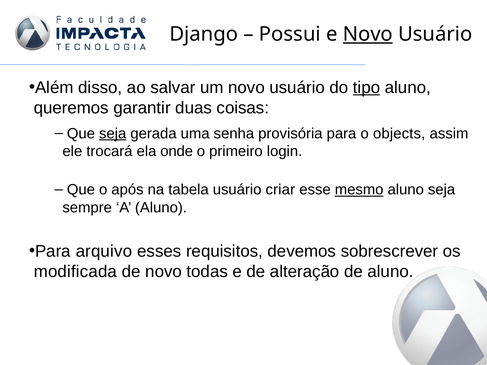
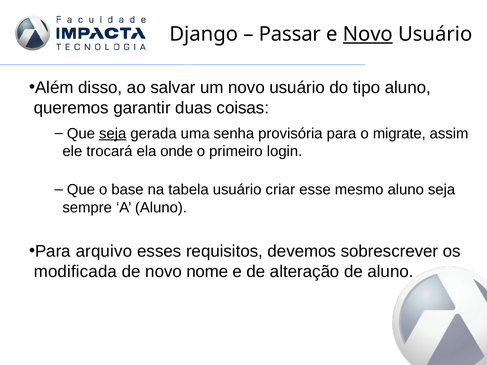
Possui: Possui -> Passar (290, 34)
tipo underline: present -> none (367, 88)
objects: objects -> migrate (399, 134)
após: após -> base (127, 190)
mesmo underline: present -> none (359, 190)
todas: todas -> nome (207, 272)
